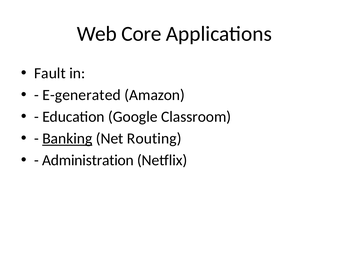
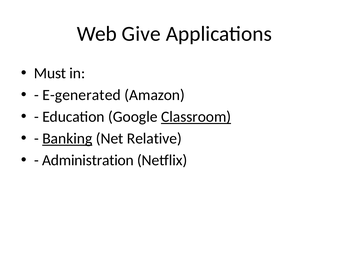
Core: Core -> Give (141, 34)
Fault: Fault -> Must (50, 73)
Classroom underline: none -> present (196, 117)
Routing: Routing -> Relative (154, 138)
